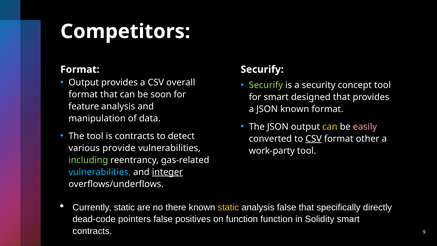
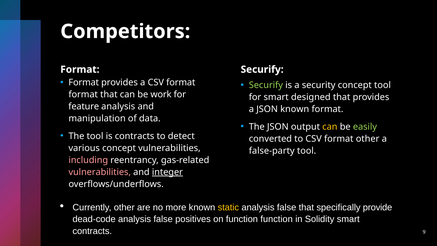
Output: Output -> Format (84, 82)
a CSV overall: overall -> format (181, 82)
soon: soon -> work (161, 95)
easily colour: pink -> light green (365, 127)
CSV underline: present -> none (314, 139)
various provide: provide -> concept (119, 148)
work-party: work-party -> false-party (272, 151)
including colour: light green -> pink (88, 160)
vulnerabilities colour: light blue -> pink (100, 172)
Currently static: static -> other (124, 207)
there: there -> more (176, 207)
directly: directly -> provide (378, 207)
dead-code pointers: pointers -> analysis (135, 219)
